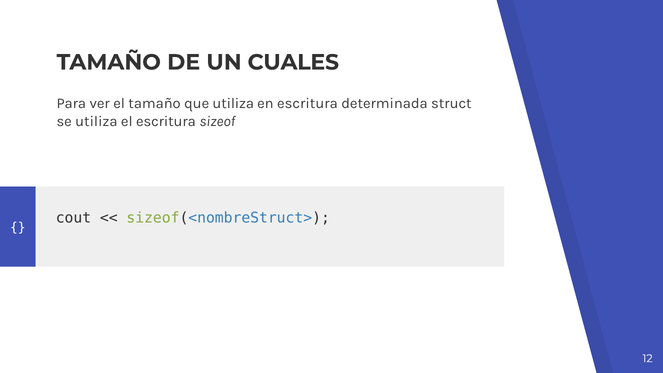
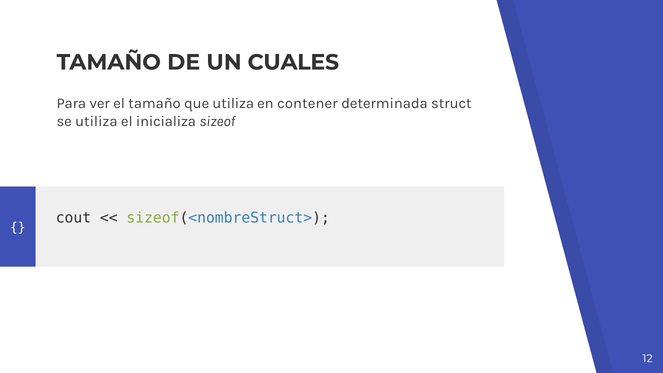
en escritura: escritura -> contener (307, 104)
el escritura: escritura -> inicializa (166, 121)
